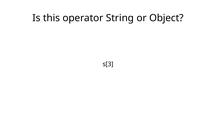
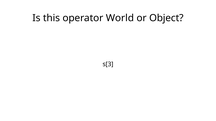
String: String -> World (120, 18)
